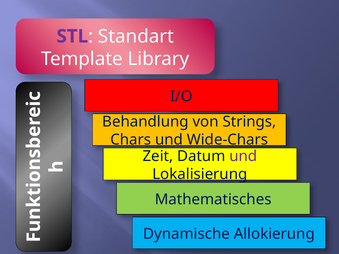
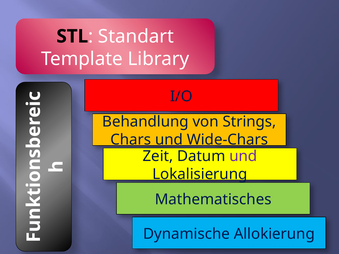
STL colour: purple -> black (72, 36)
